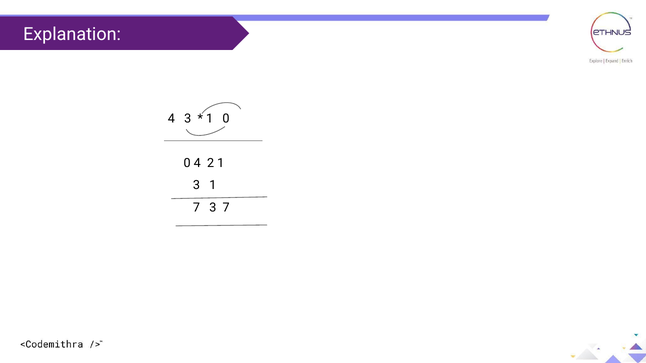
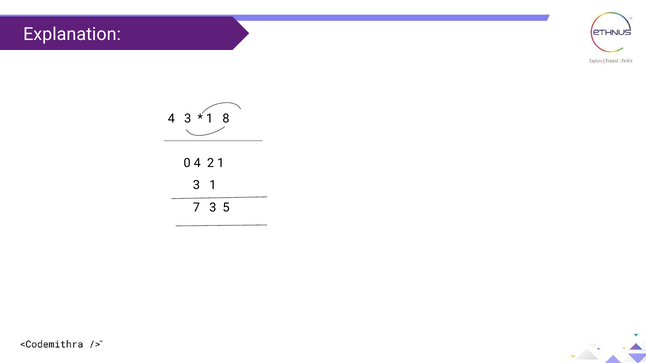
1 0: 0 -> 8 (226, 119)
3 7: 7 -> 5 (226, 208)
